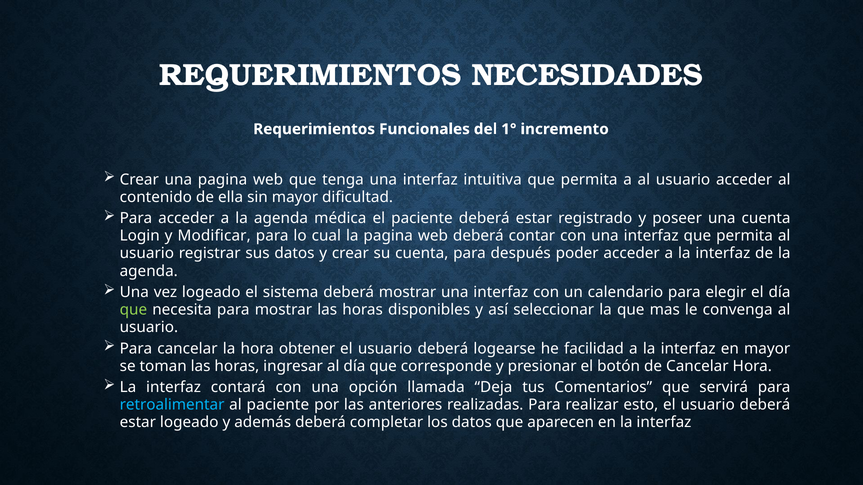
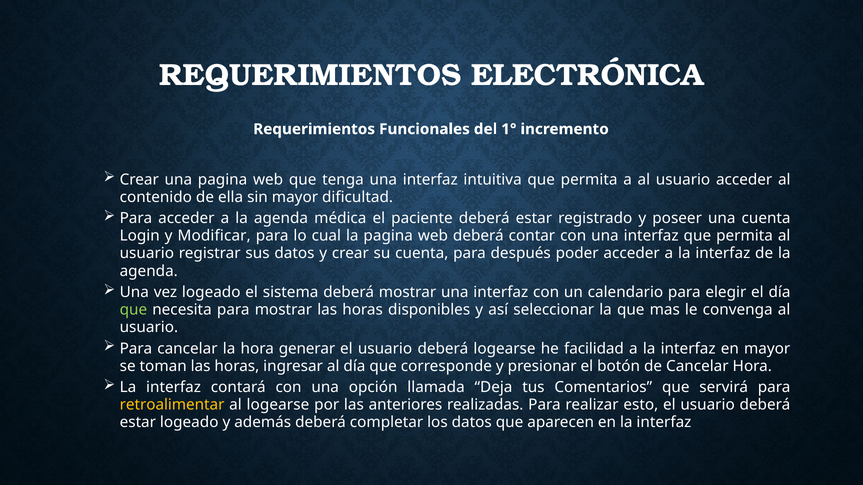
NECESIDADES: NECESIDADES -> ELECTRÓNICA (587, 75)
obtener: obtener -> generar (307, 349)
retroalimentar colour: light blue -> yellow (172, 405)
al paciente: paciente -> logearse (278, 405)
